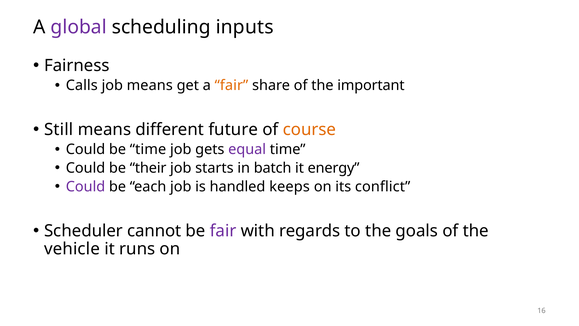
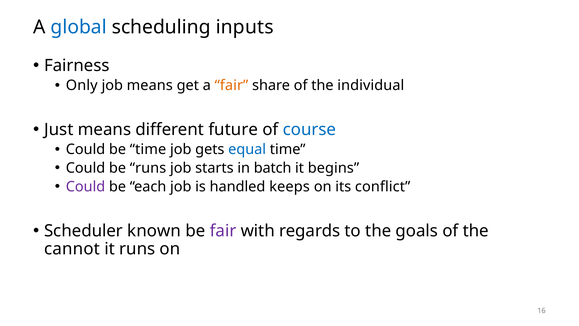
global colour: purple -> blue (79, 27)
Calls: Calls -> Only (82, 85)
important: important -> individual (371, 85)
Still: Still -> Just (59, 129)
course colour: orange -> blue (309, 129)
equal colour: purple -> blue (247, 149)
be their: their -> runs (148, 168)
energy: energy -> begins (333, 168)
cannot: cannot -> known (154, 231)
vehicle: vehicle -> cannot (72, 249)
